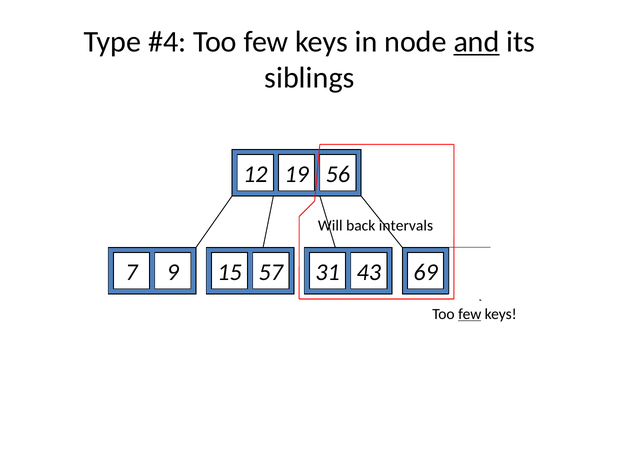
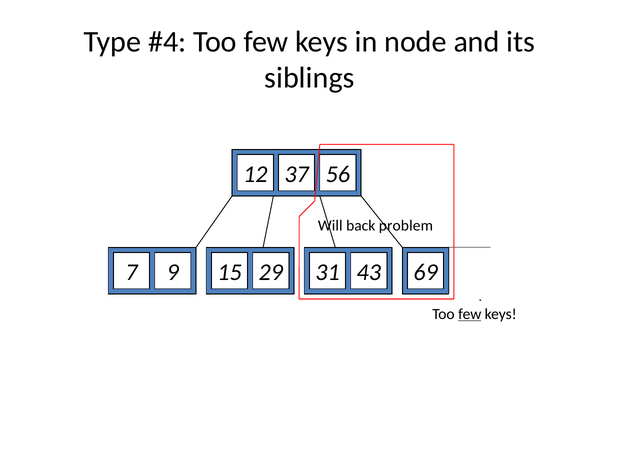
and underline: present -> none (477, 42)
19: 19 -> 37 (297, 174)
intervals: intervals -> problem (406, 226)
57: 57 -> 29 (271, 272)
